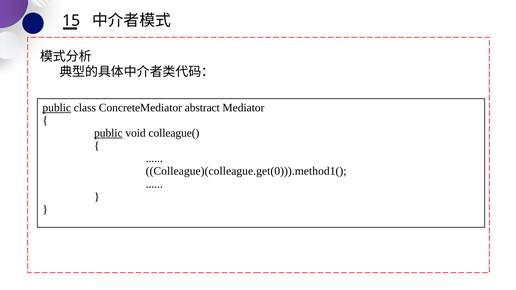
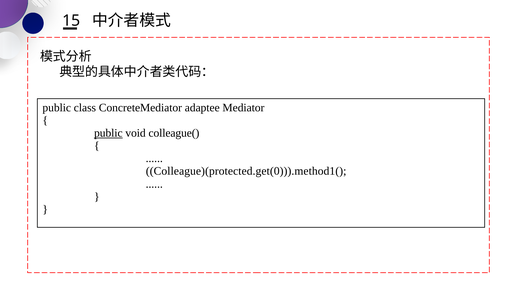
public underline: present -> none (57, 108)
abstract: abstract -> adaptee (202, 108)
Colleague)(colleague.get(0))).method1(: Colleague)(colleague.get(0))).method1( -> Colleague)(protected.get(0))).method1( (246, 171)
